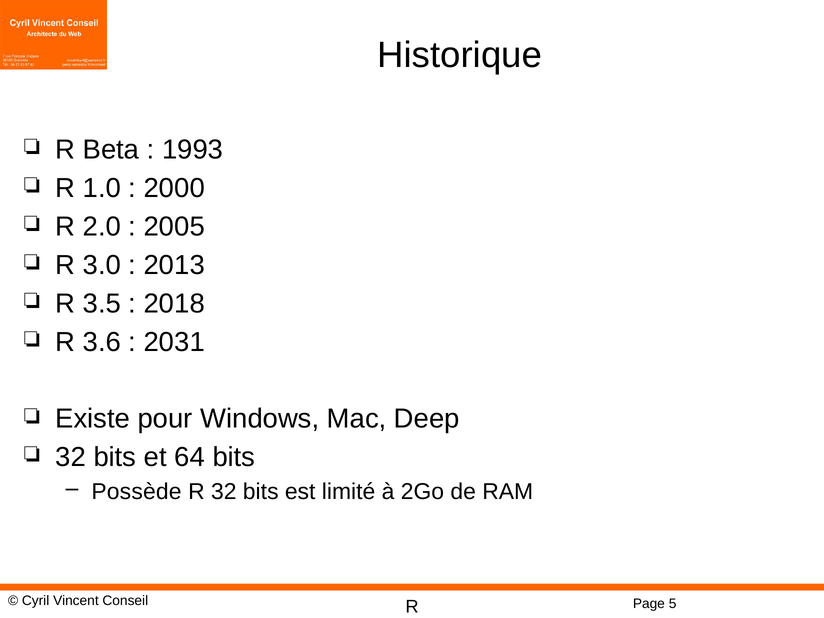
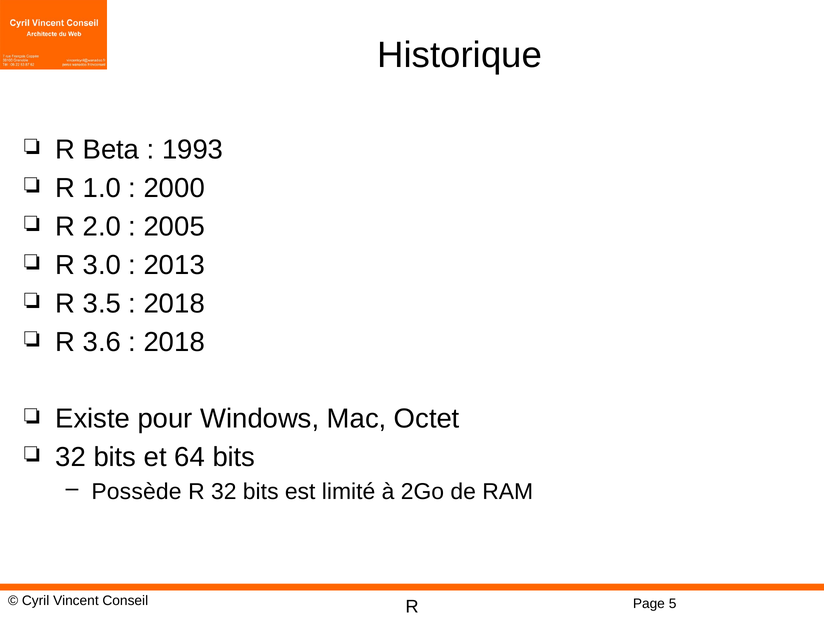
2031: 2031 -> 2018 (174, 342)
Deep: Deep -> Octet (427, 419)
